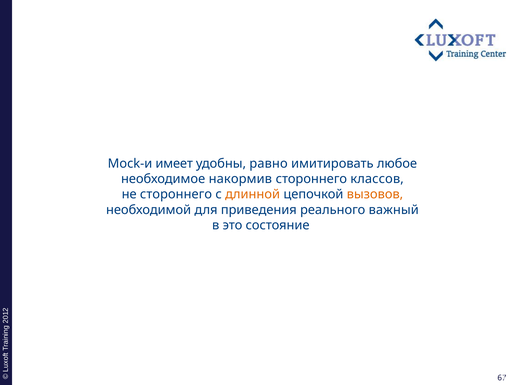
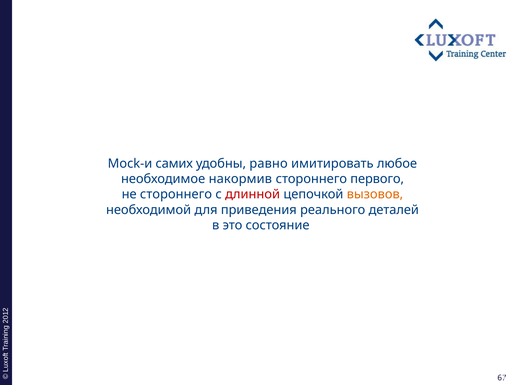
имеет: имеет -> самих (174, 164)
классов: классов -> первого (377, 179)
длинной colour: orange -> red (253, 195)
важный: важный -> деталей (394, 210)
